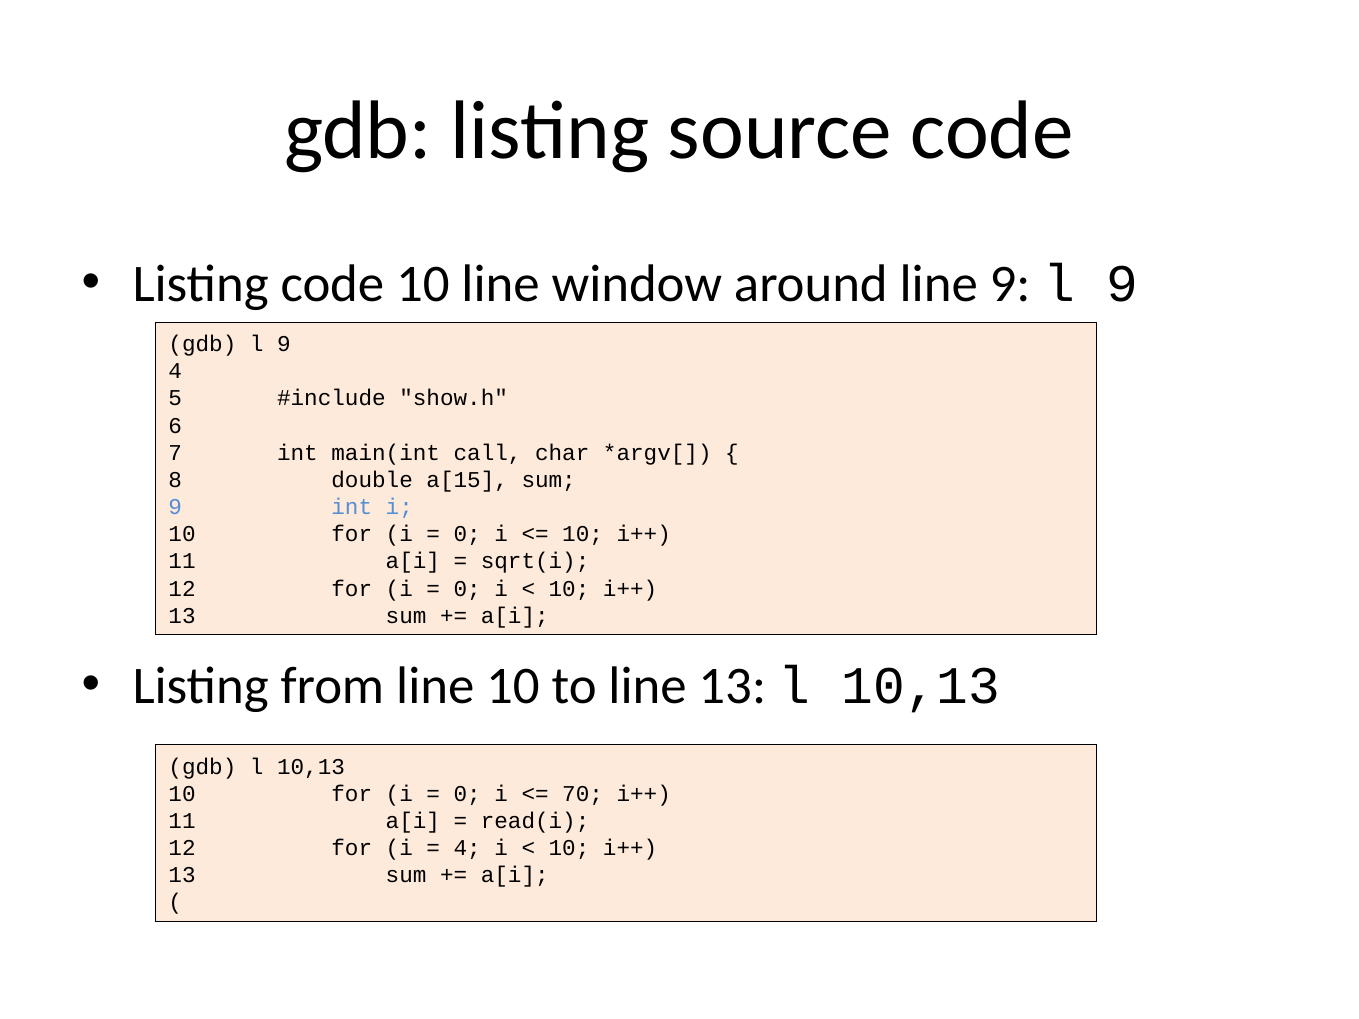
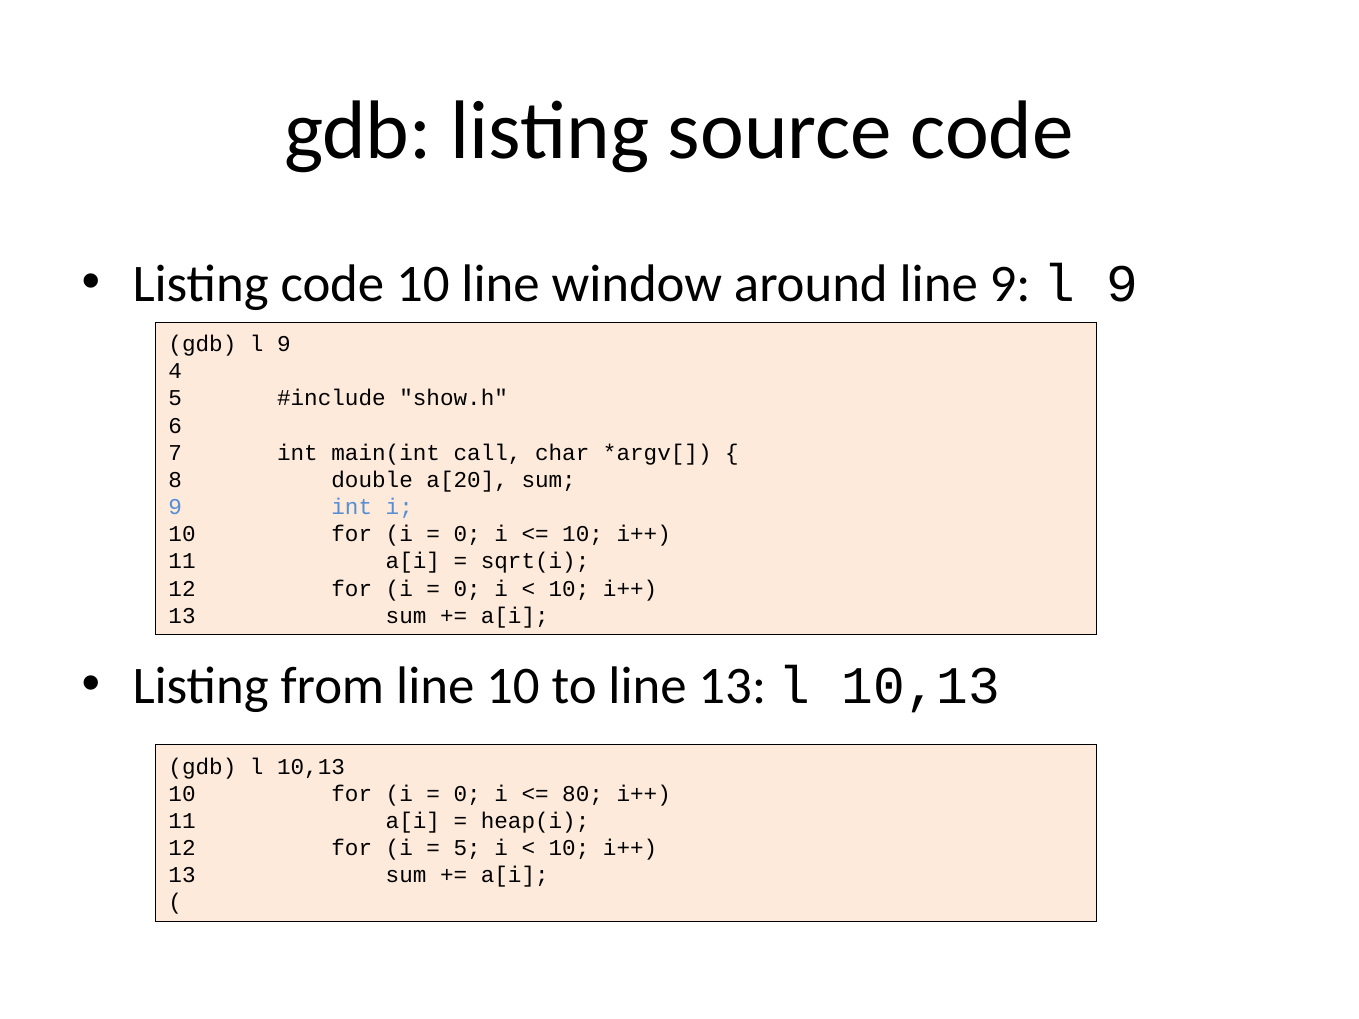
a[15: a[15 -> a[20 (467, 480)
70: 70 -> 80 (583, 794)
read(i: read(i -> heap(i (535, 821)
4: 4 -> 5 (467, 848)
